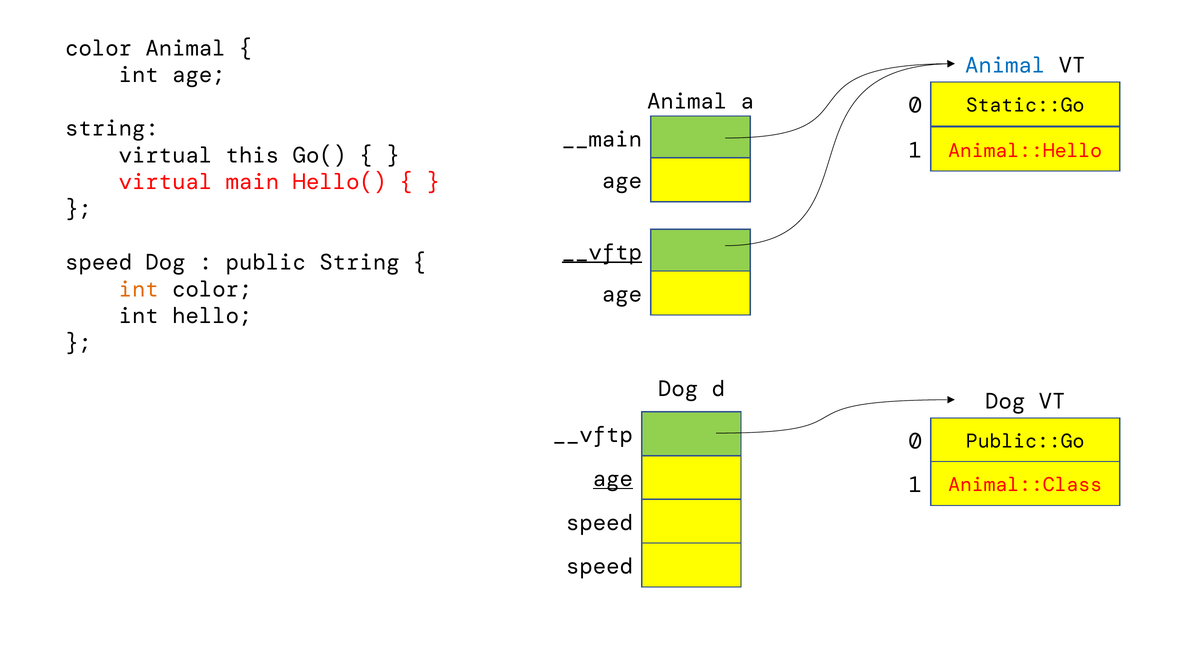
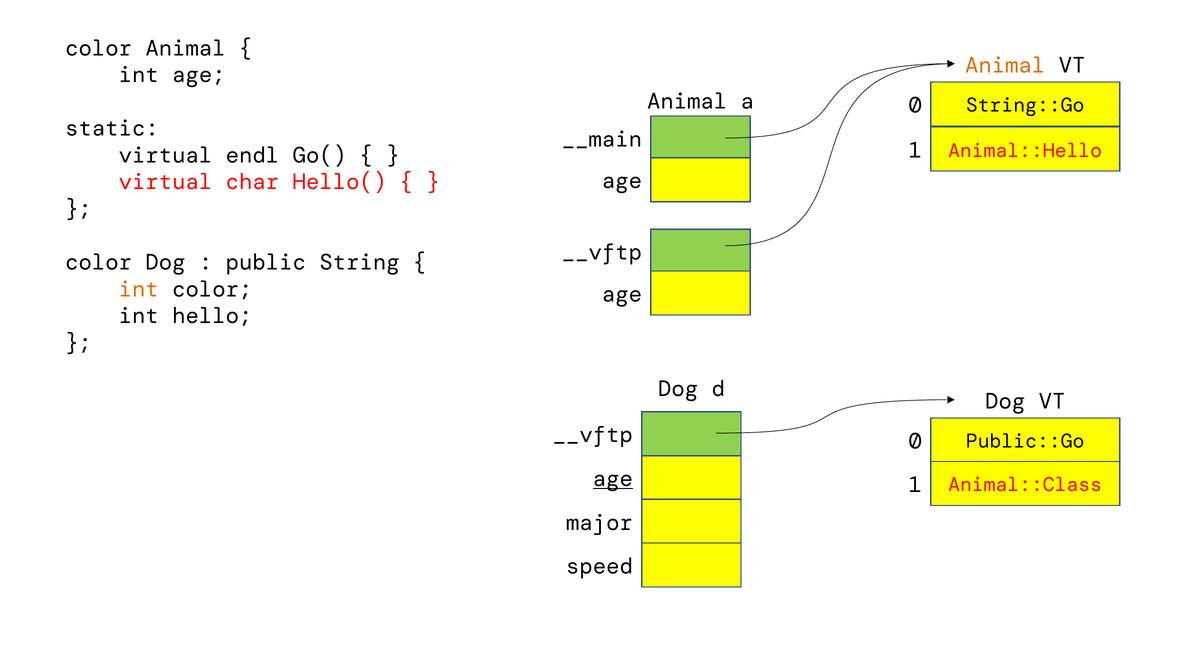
Animal colour: blue -> orange (1005, 65)
Static::Go: Static::Go -> String::Go (1025, 105)
string: string -> static (112, 129)
this: this -> endl (252, 155)
main: main -> char (252, 182)
__vftp underline: present -> none (602, 253)
speed: speed -> color (99, 262)
speed: speed -> major (600, 523)
